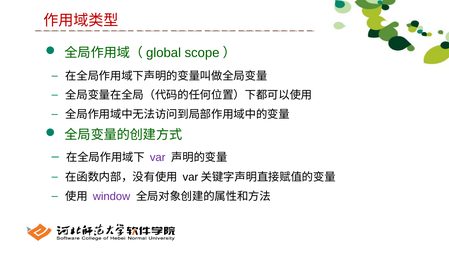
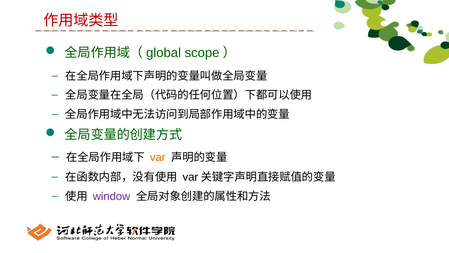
var colour: purple -> orange (158, 157)
